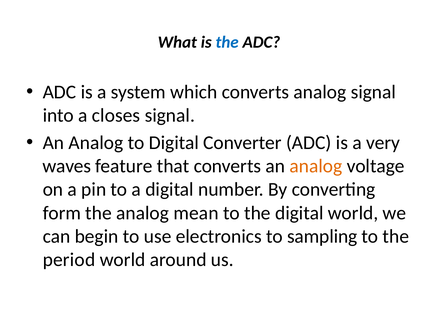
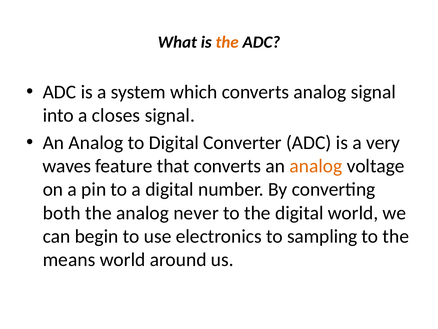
the colour: blue -> orange (227, 42)
form: form -> both (62, 213)
mean: mean -> never (196, 213)
period: period -> means (69, 259)
